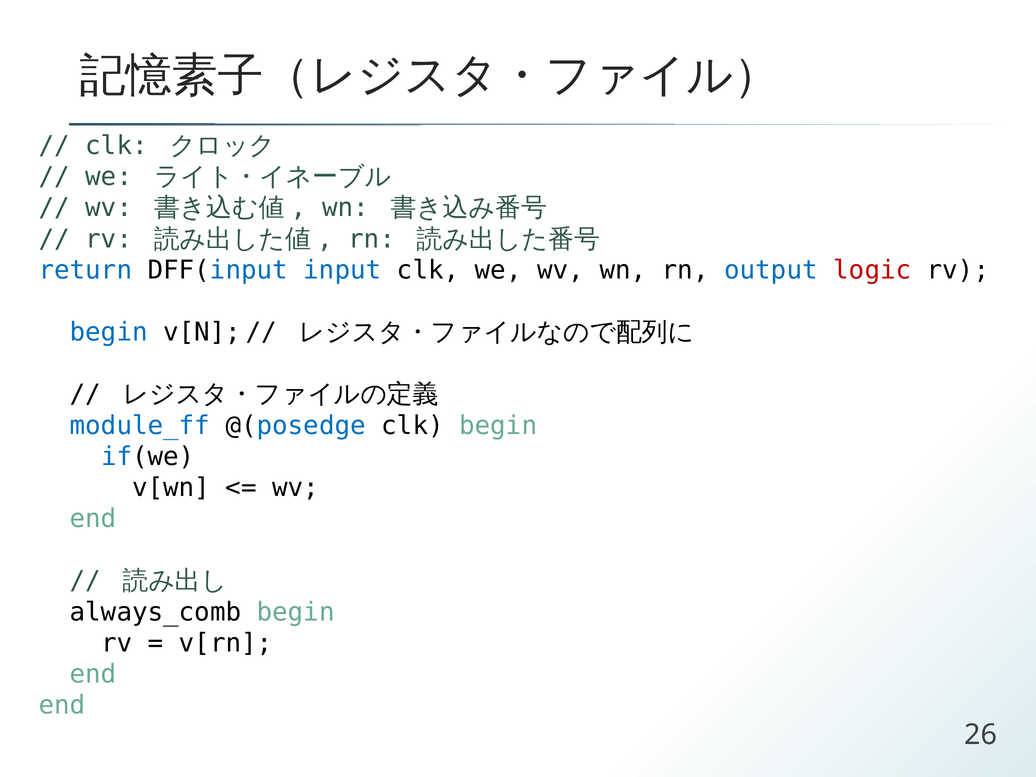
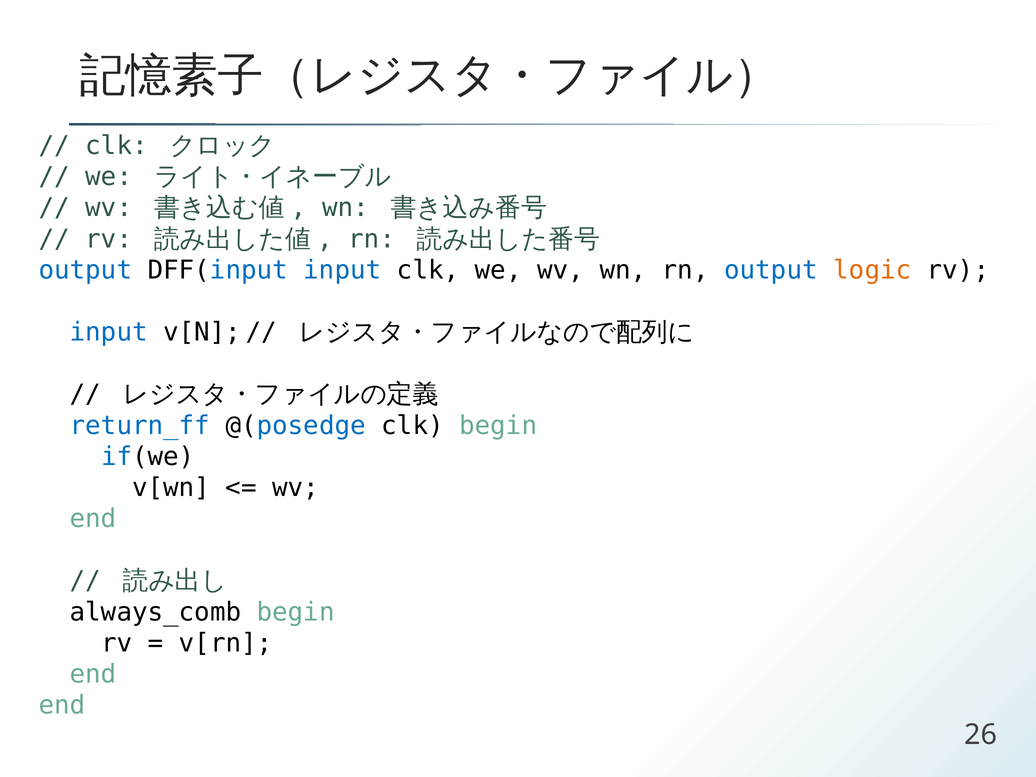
return: return -> output (85, 270)
logic colour: red -> orange (872, 270)
begin: begin -> input (109, 332)
module_ff: module_ff -> return_ff (140, 426)
